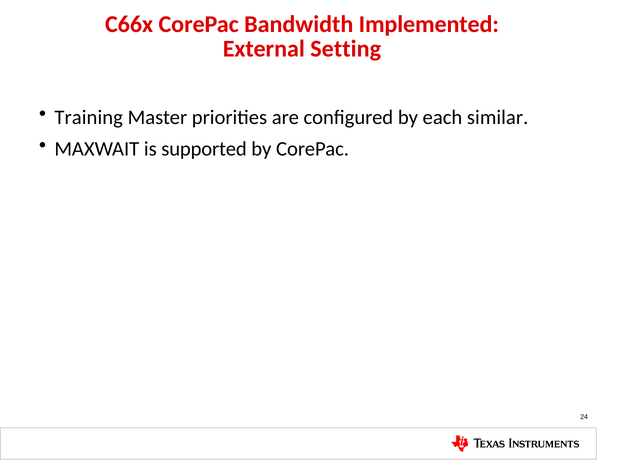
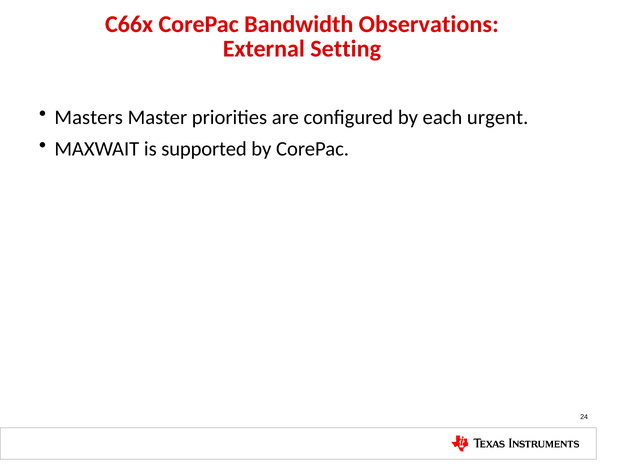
Implemented: Implemented -> Observations (429, 24)
Training: Training -> Masters (89, 117)
similar: similar -> urgent (498, 117)
